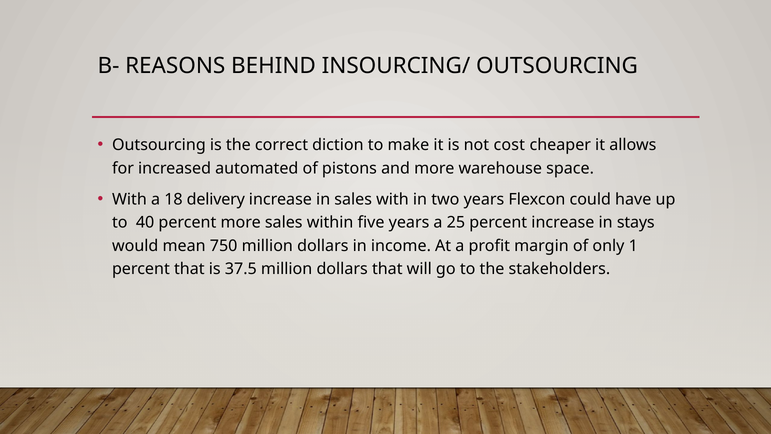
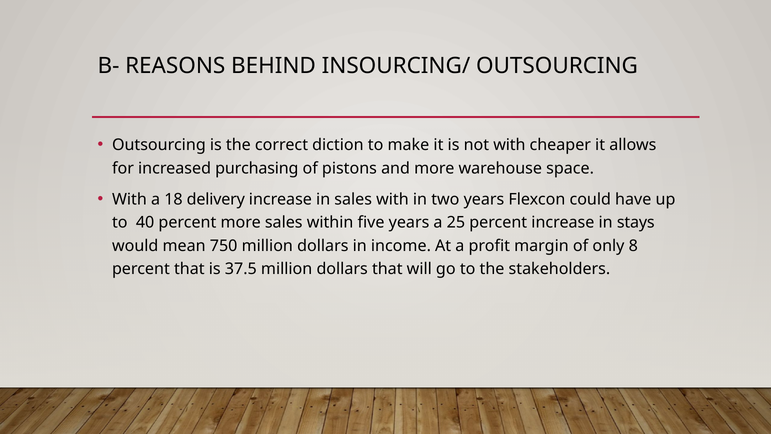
not cost: cost -> with (509, 145)
automated: automated -> purchasing (257, 168)
1: 1 -> 8 (633, 246)
